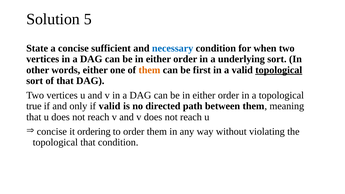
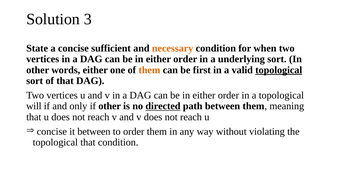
5: 5 -> 3 (88, 19)
necessary colour: blue -> orange (173, 48)
true: true -> will (34, 106)
if valid: valid -> other (110, 106)
directed underline: none -> present (163, 106)
it ordering: ordering -> between (94, 131)
